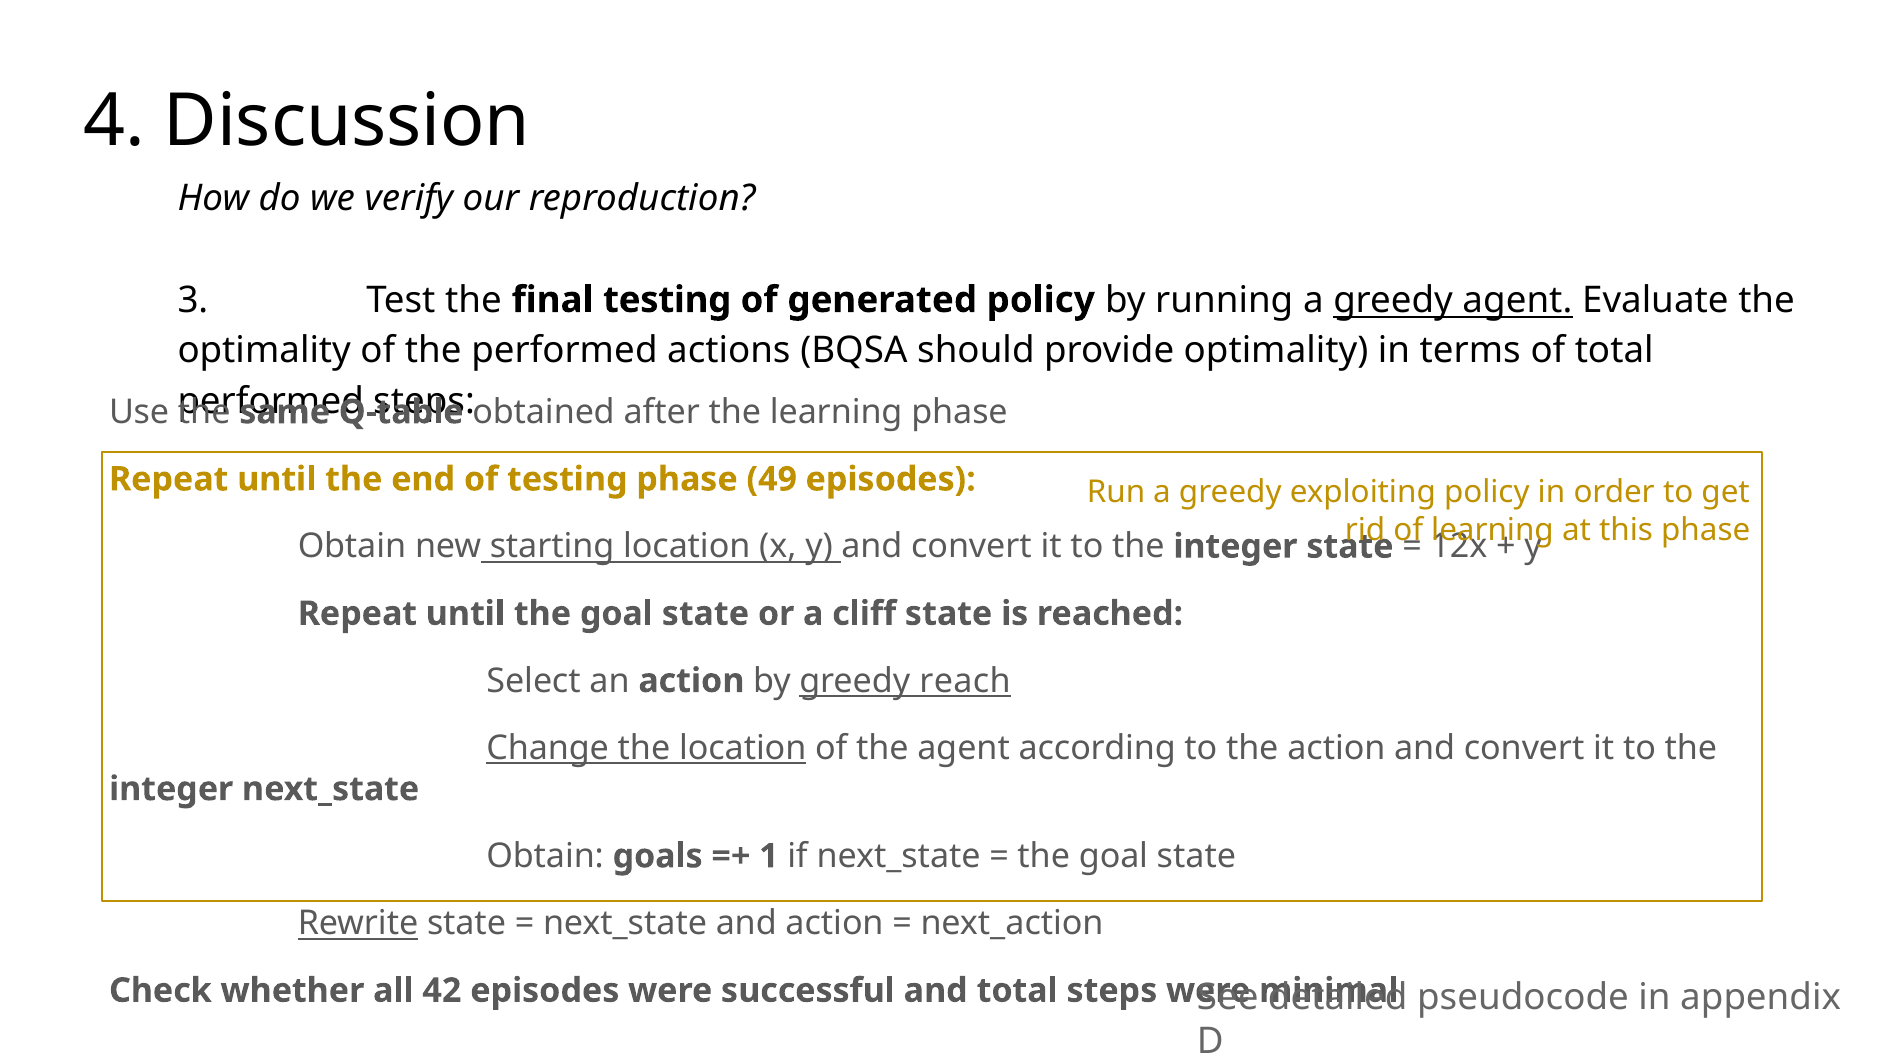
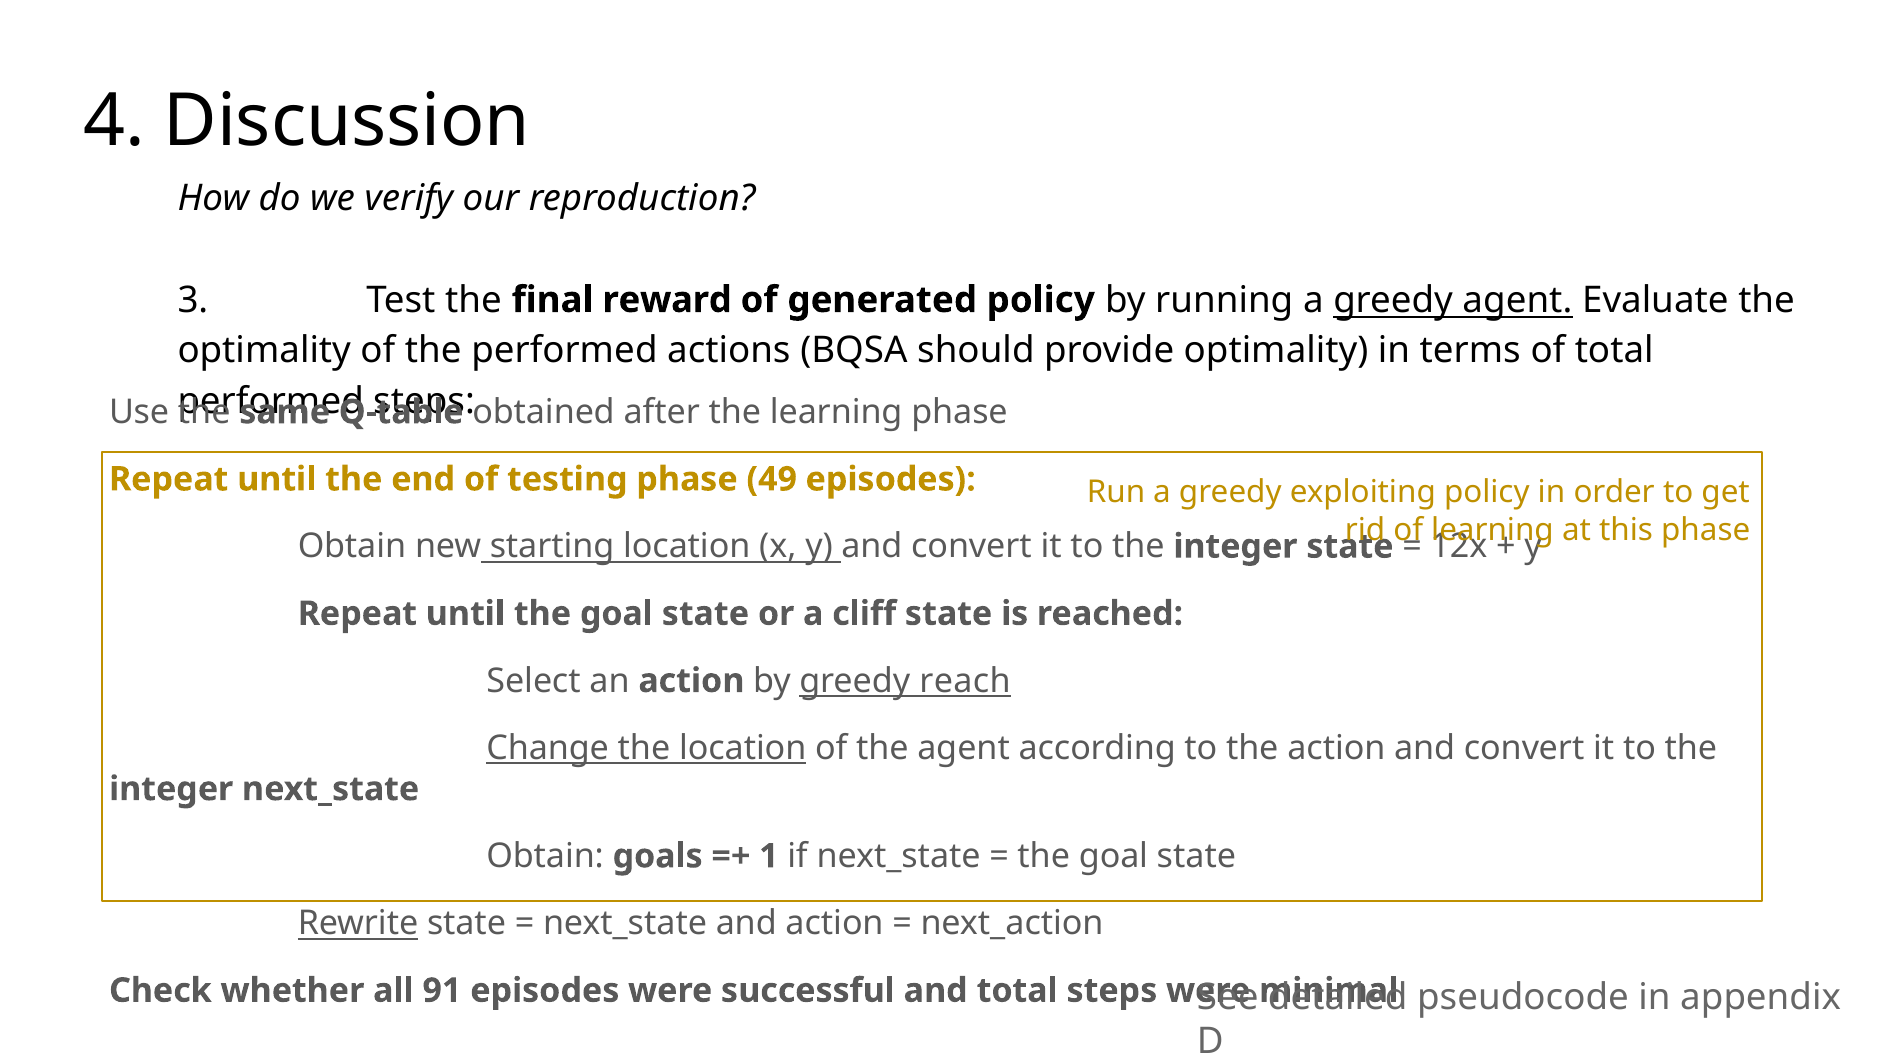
final testing: testing -> reward (667, 300)
42: 42 -> 91 (442, 990)
